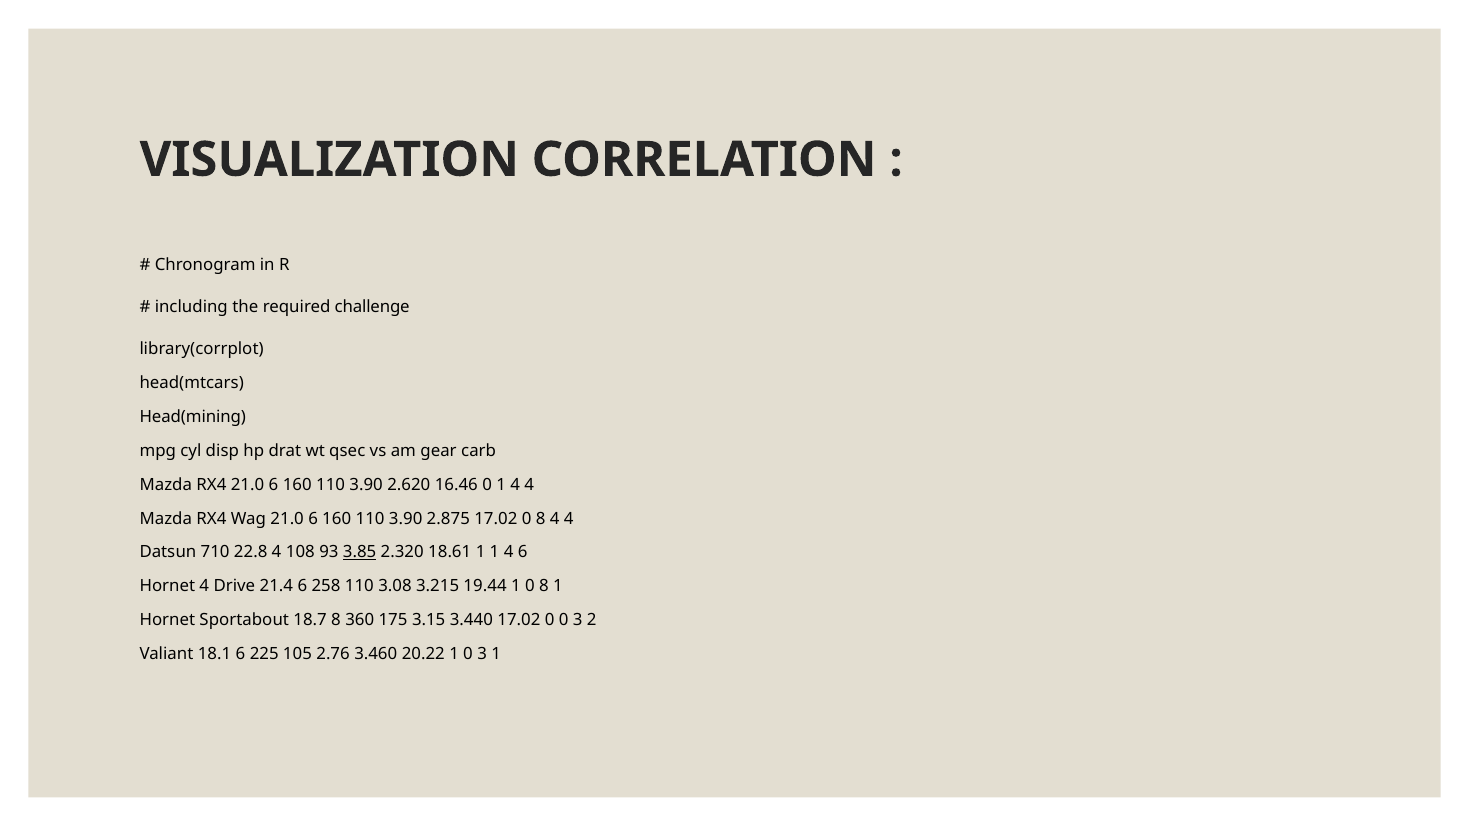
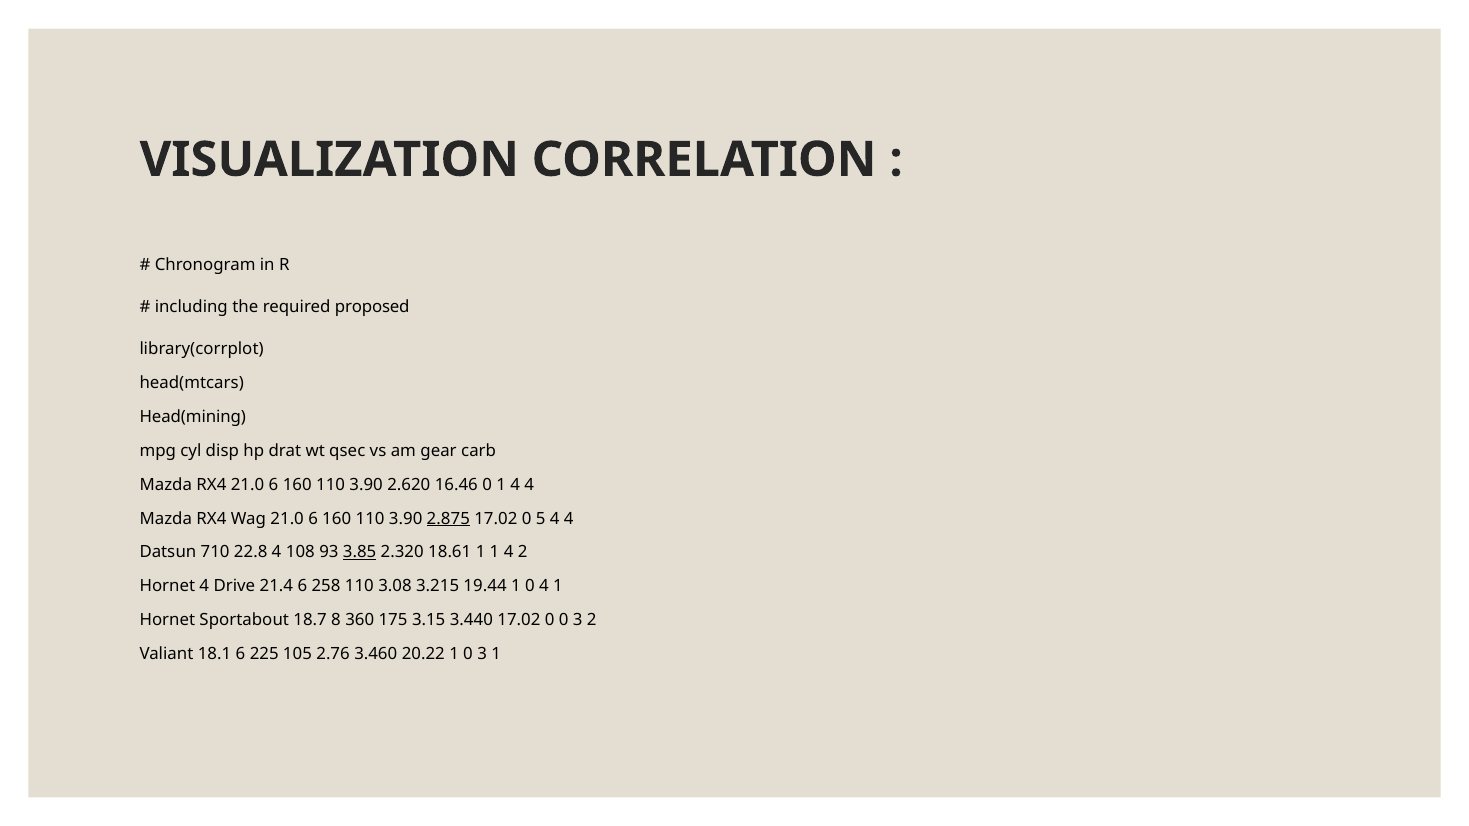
challenge: challenge -> proposed (372, 307)
2.875 underline: none -> present (448, 519)
17.02 0 8: 8 -> 5 (541, 519)
4 6: 6 -> 2 (523, 553)
1 0 8: 8 -> 4 (544, 587)
